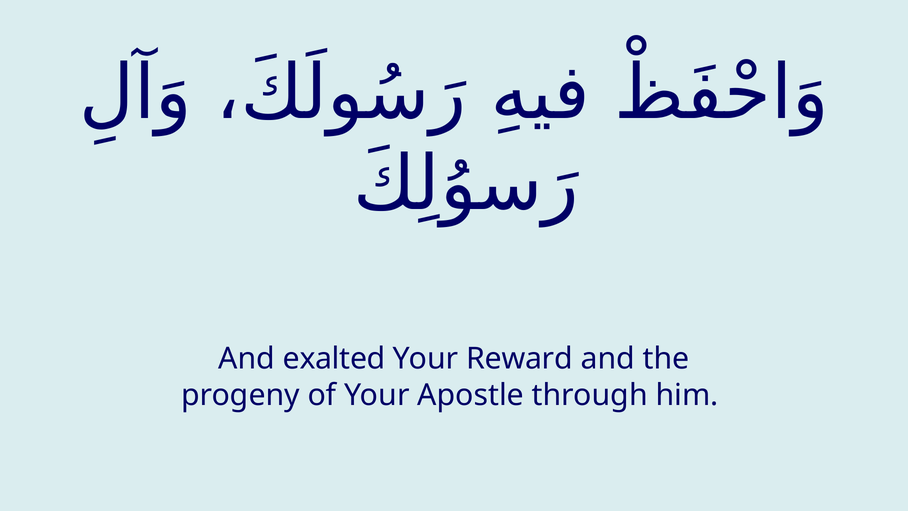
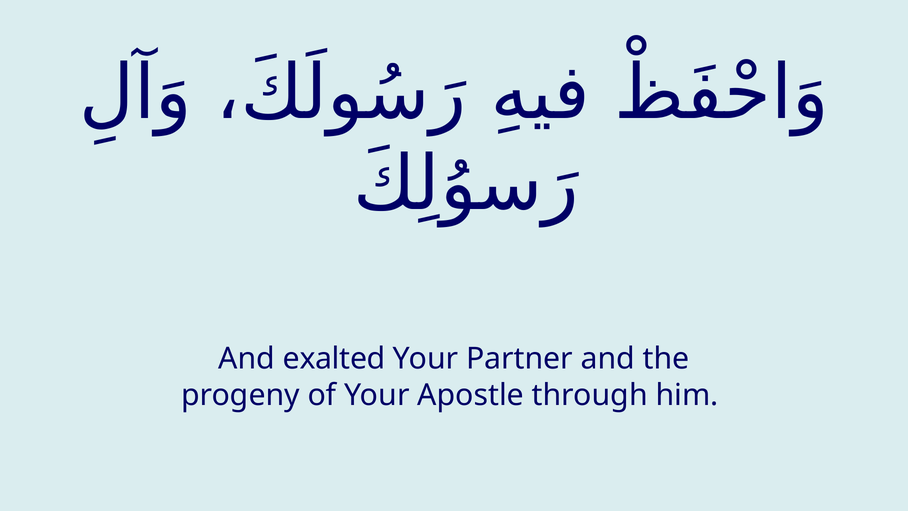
Reward: Reward -> Partner (519, 358)
